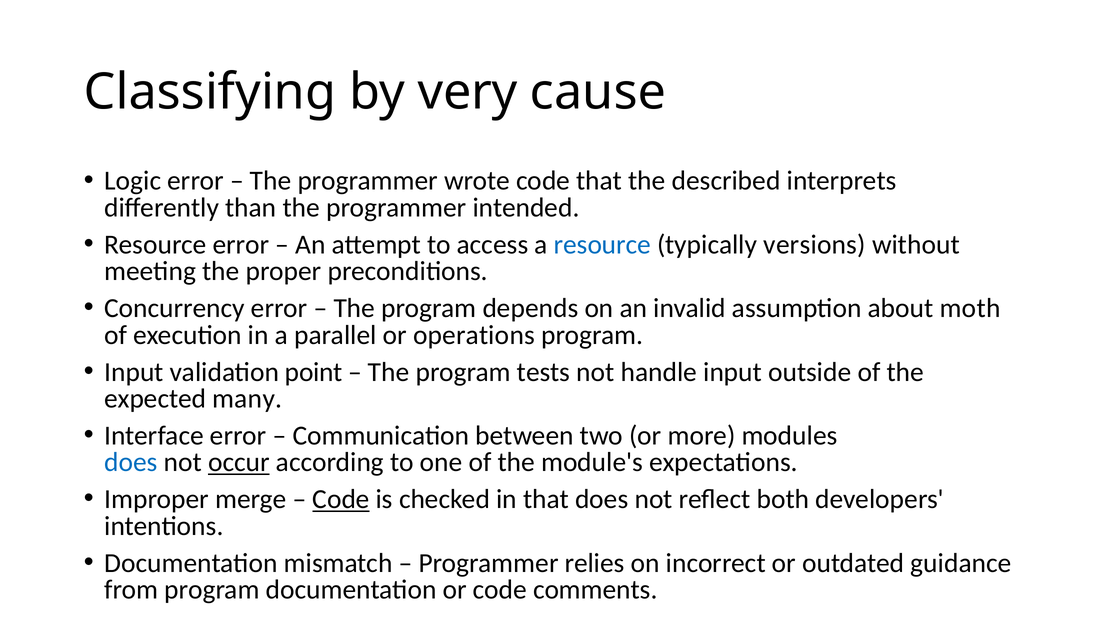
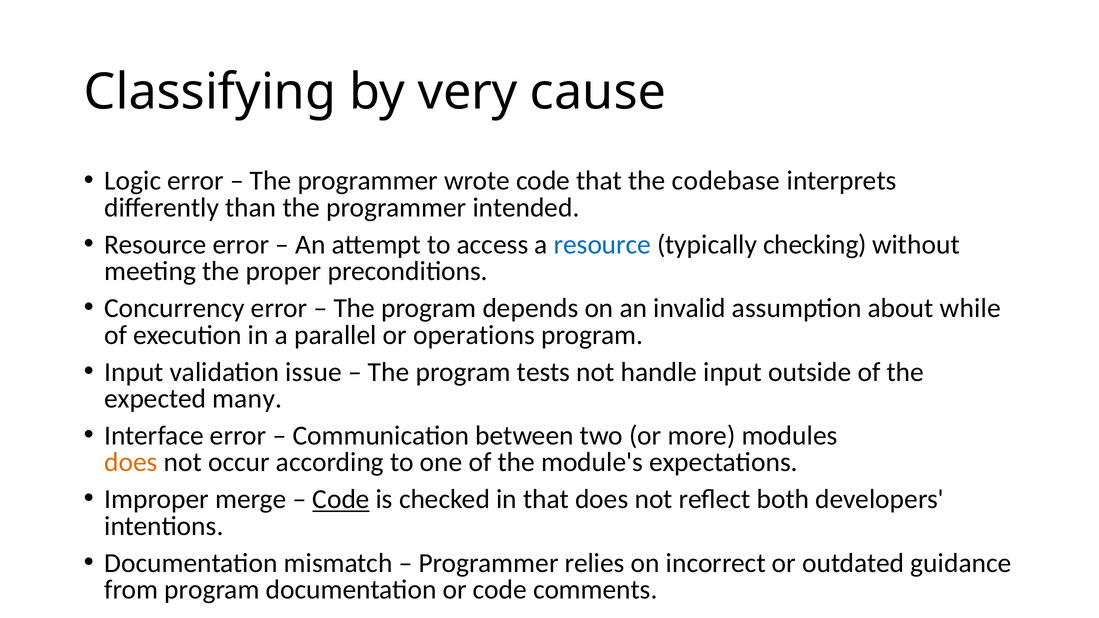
described: described -> codebase (726, 181)
versions: versions -> checking (815, 245)
moth: moth -> while (970, 308)
point: point -> issue (314, 372)
does colour: blue -> orange (131, 462)
occur underline: present -> none (239, 462)
